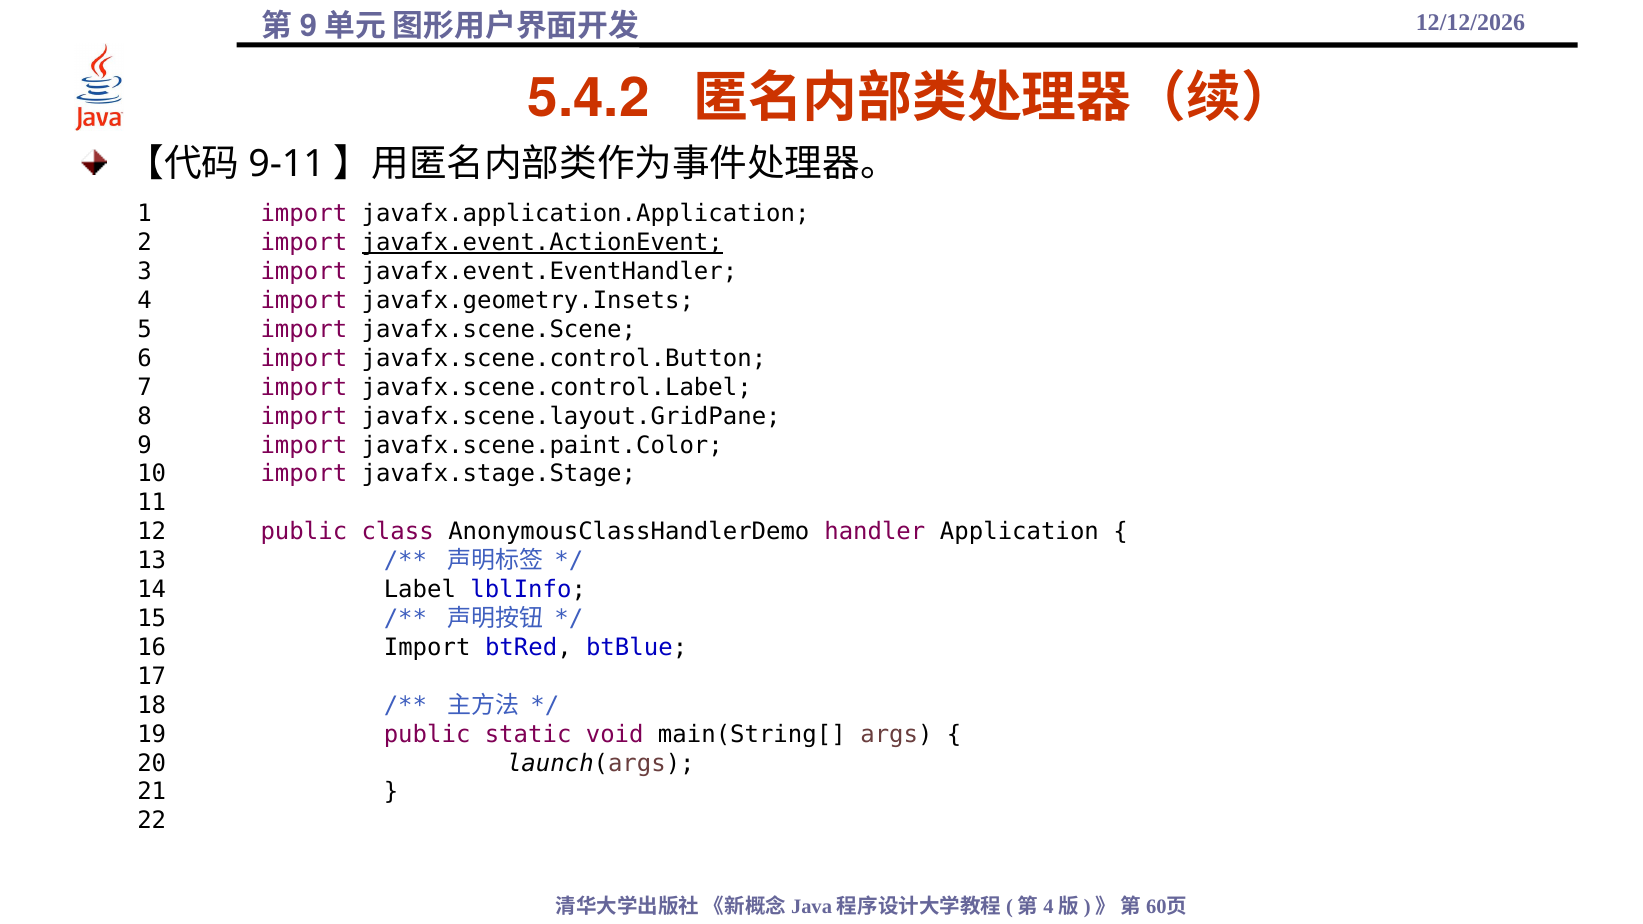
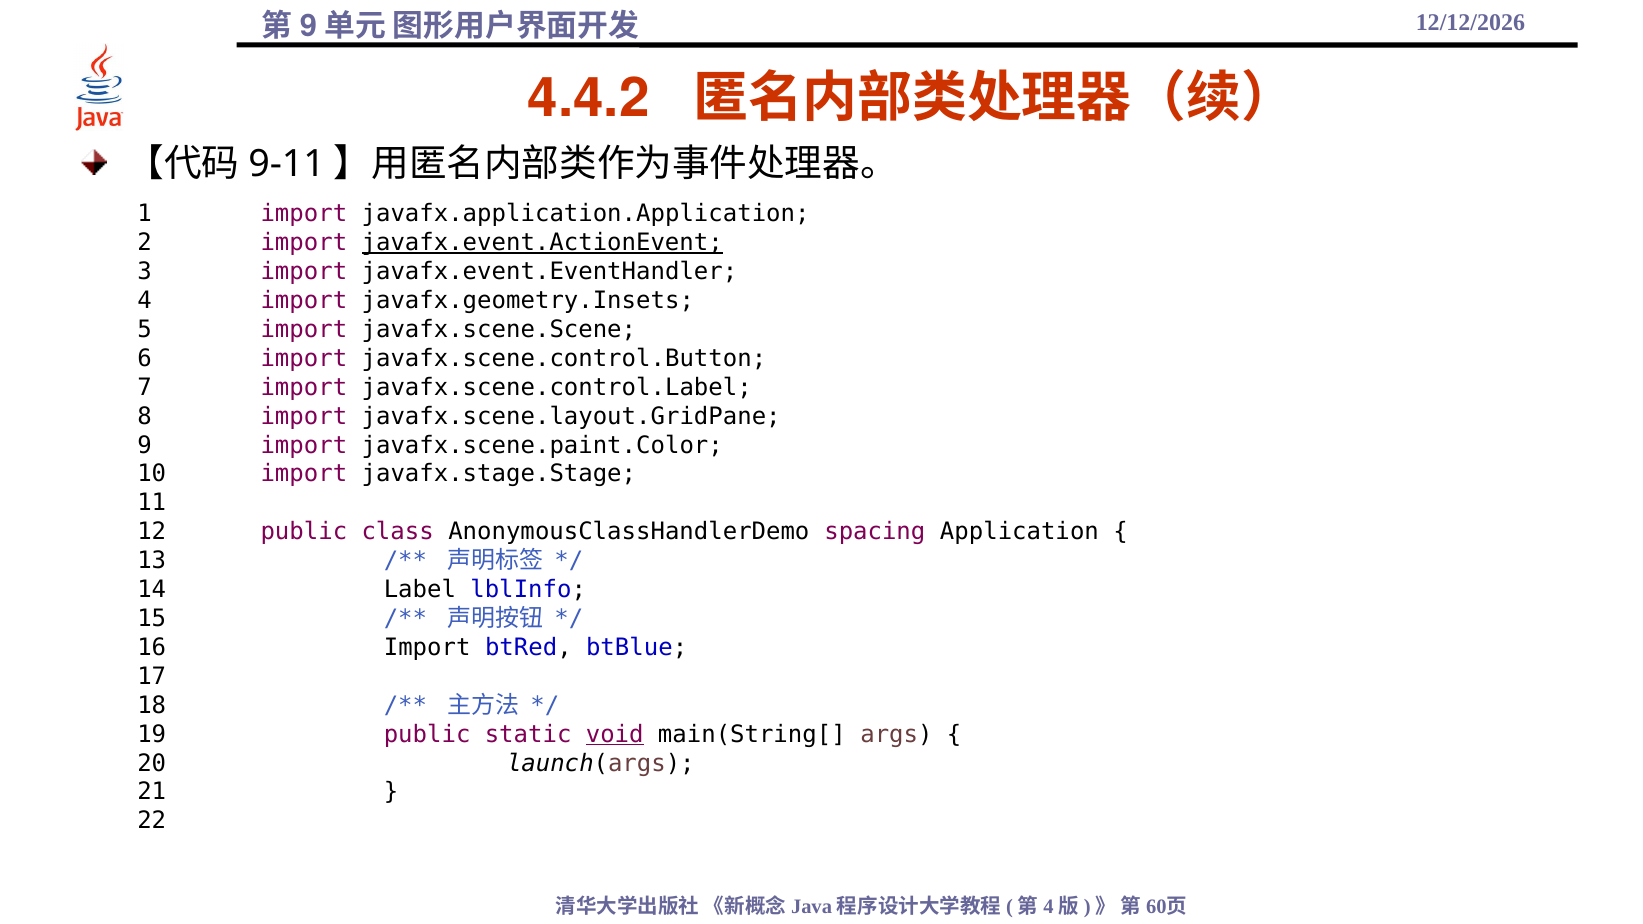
5.4.2: 5.4.2 -> 4.4.2 (589, 99)
handler: handler -> spacing (875, 532)
void underline: none -> present (615, 734)
